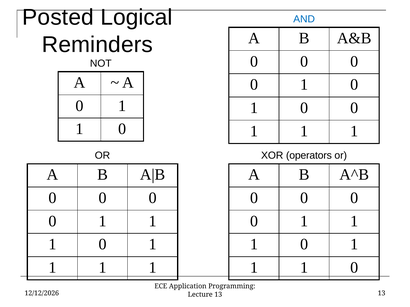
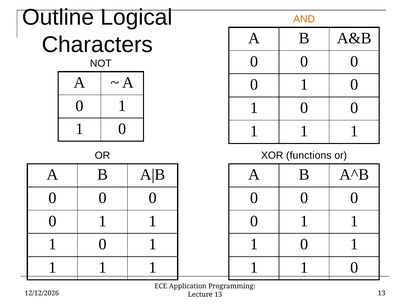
Posted: Posted -> Outline (58, 17)
AND colour: blue -> orange (304, 19)
Reminders: Reminders -> Characters (97, 45)
operators: operators -> functions (309, 156)
